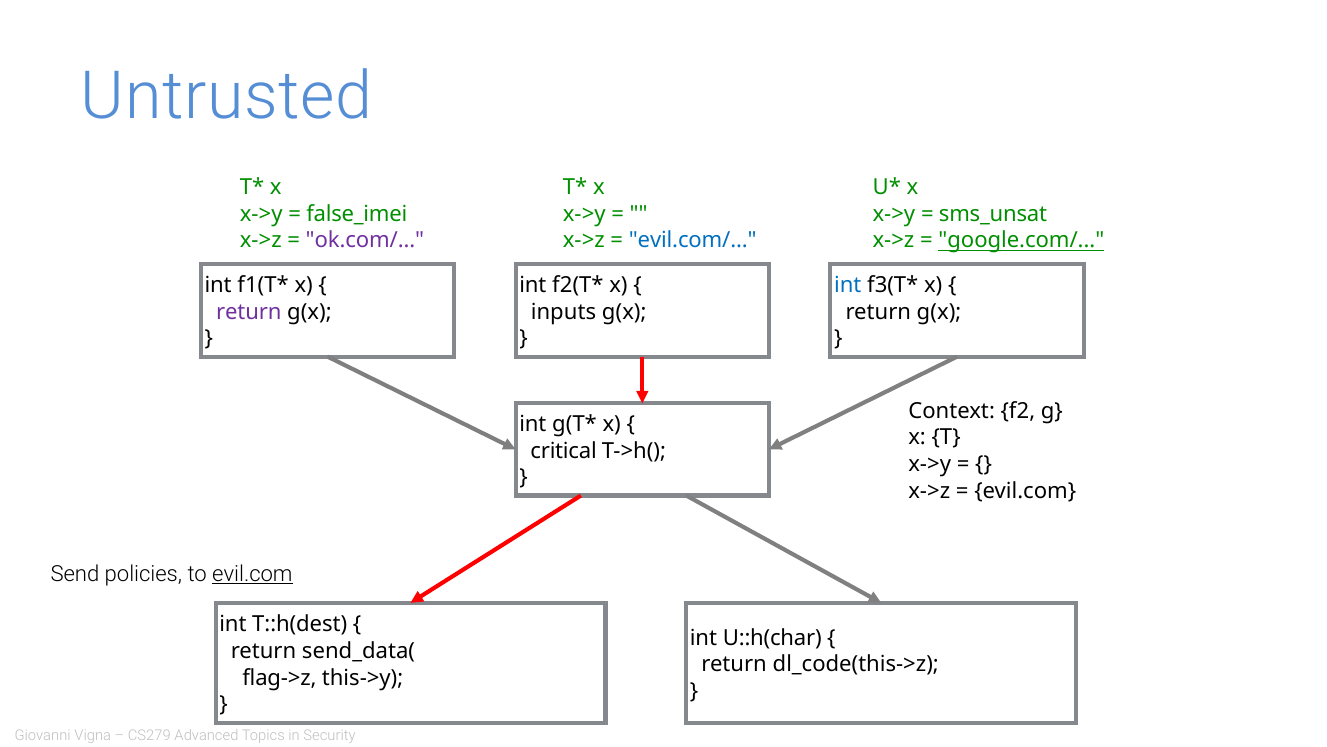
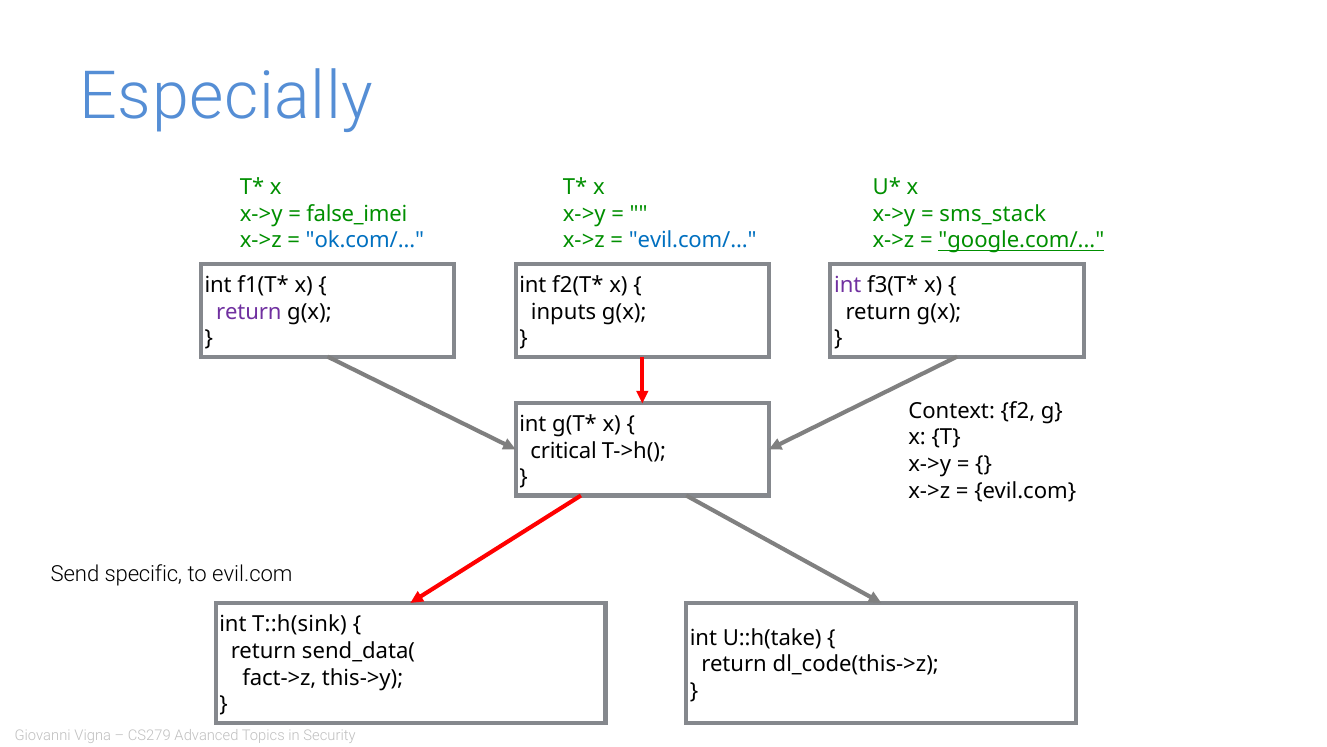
Untrusted: Untrusted -> Especially (226, 97)
sms_unsat: sms_unsat -> sms_stack (993, 214)
ok.com/ colour: purple -> blue (365, 241)
int colour: blue -> purple (848, 285)
policies: policies -> specific (143, 573)
evil.com underline: present -> none (252, 573)
T::h(dest: T::h(dest -> T::h(sink (300, 624)
U::h(char: U::h(char -> U::h(take (772, 638)
flag->z: flag->z -> fact->z (279, 677)
